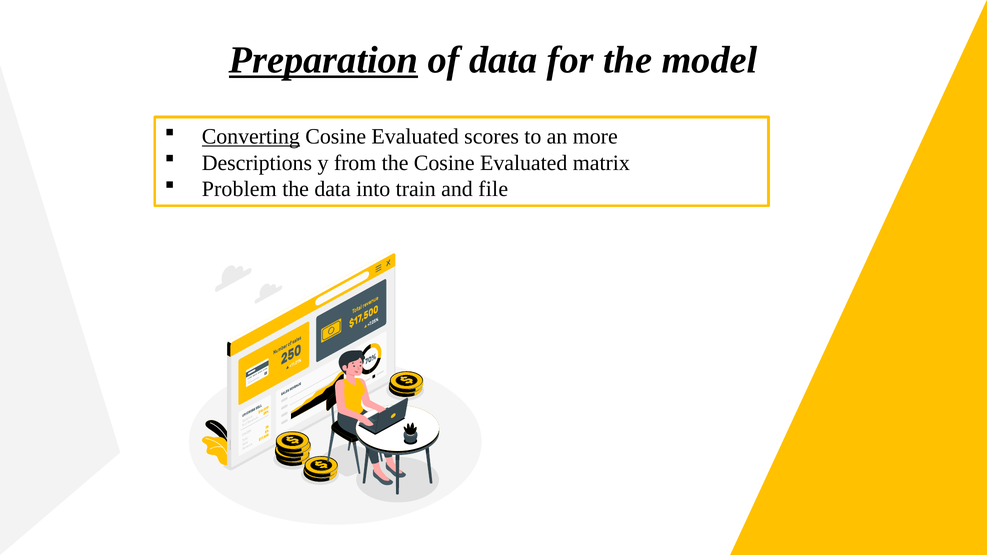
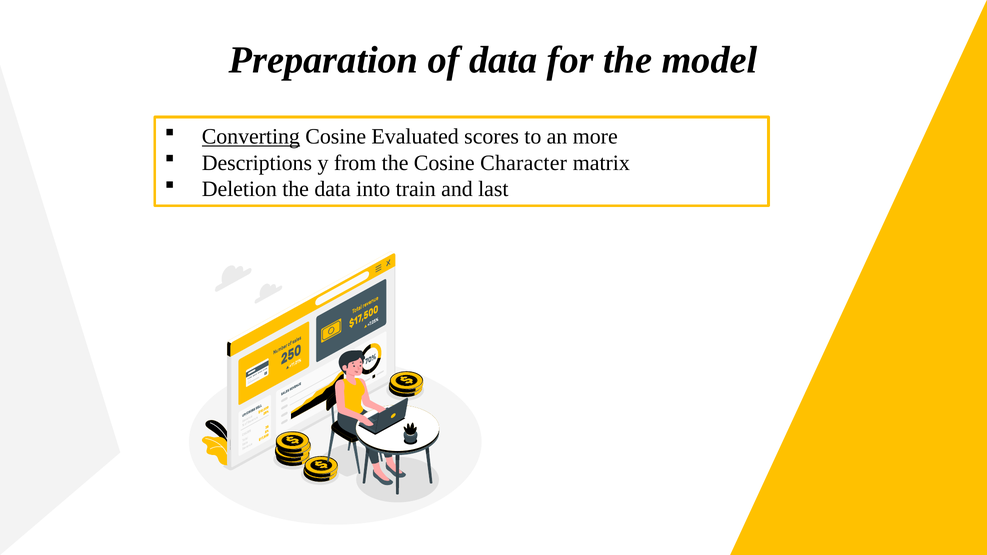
Preparation underline: present -> none (324, 60)
the Cosine Evaluated: Evaluated -> Character (524, 163)
Problem: Problem -> Deletion (239, 189)
file: file -> last (493, 189)
